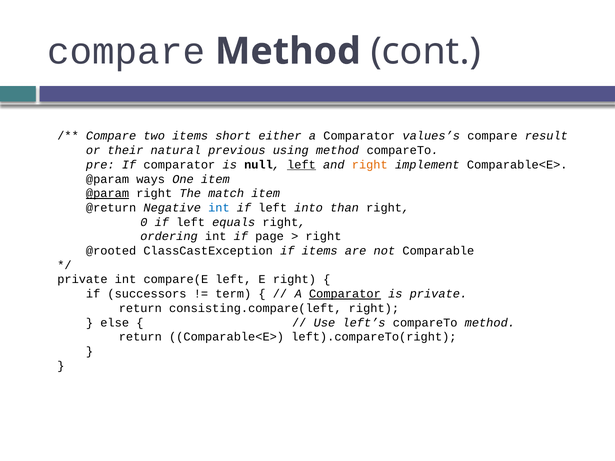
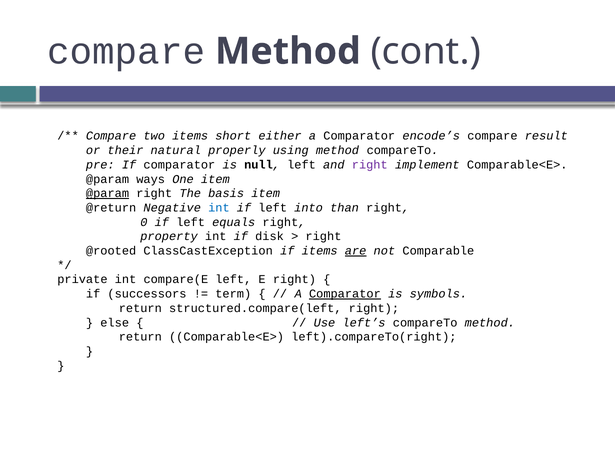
values’s: values’s -> encode’s (431, 136)
previous: previous -> properly (237, 150)
left underline: present -> none (302, 165)
right colour: orange -> purple (370, 165)
match: match -> basis (226, 194)
ordering: ordering -> property (169, 237)
page: page -> disk (270, 237)
are underline: none -> present (356, 251)
is private: private -> symbols (438, 294)
consisting.compare(left: consisting.compare(left -> structured.compare(left (255, 308)
